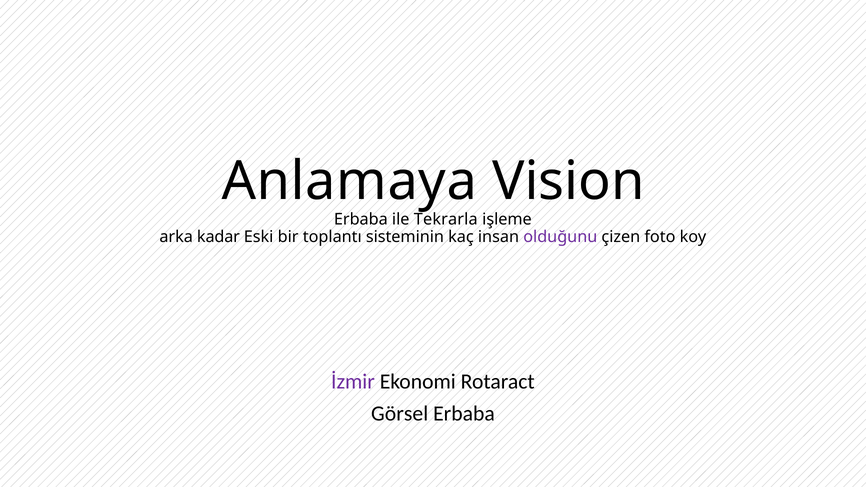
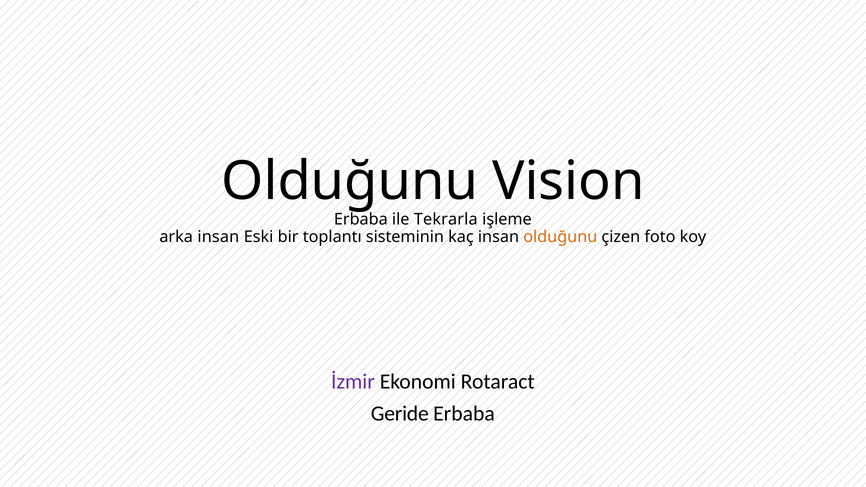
Anlamaya: Anlamaya -> Olduğunu (350, 181)
arka kadar: kadar -> insan (218, 237)
olduğunu colour: purple -> orange (560, 237)
Görsel: Görsel -> Geride (400, 414)
